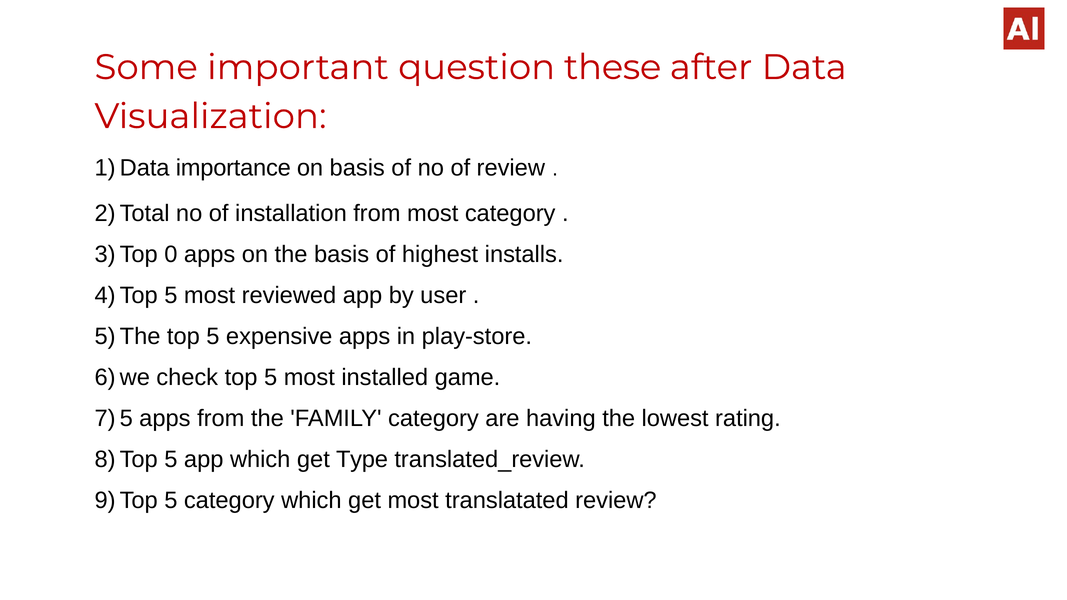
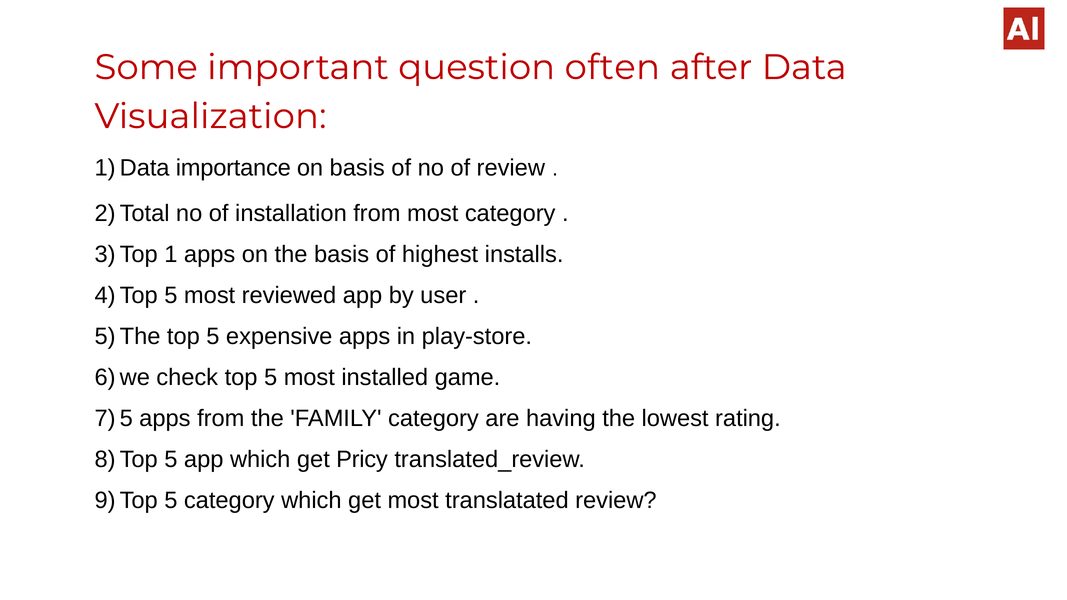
these: these -> often (612, 67)
0: 0 -> 1 (171, 254)
Type: Type -> Pricy (362, 460)
